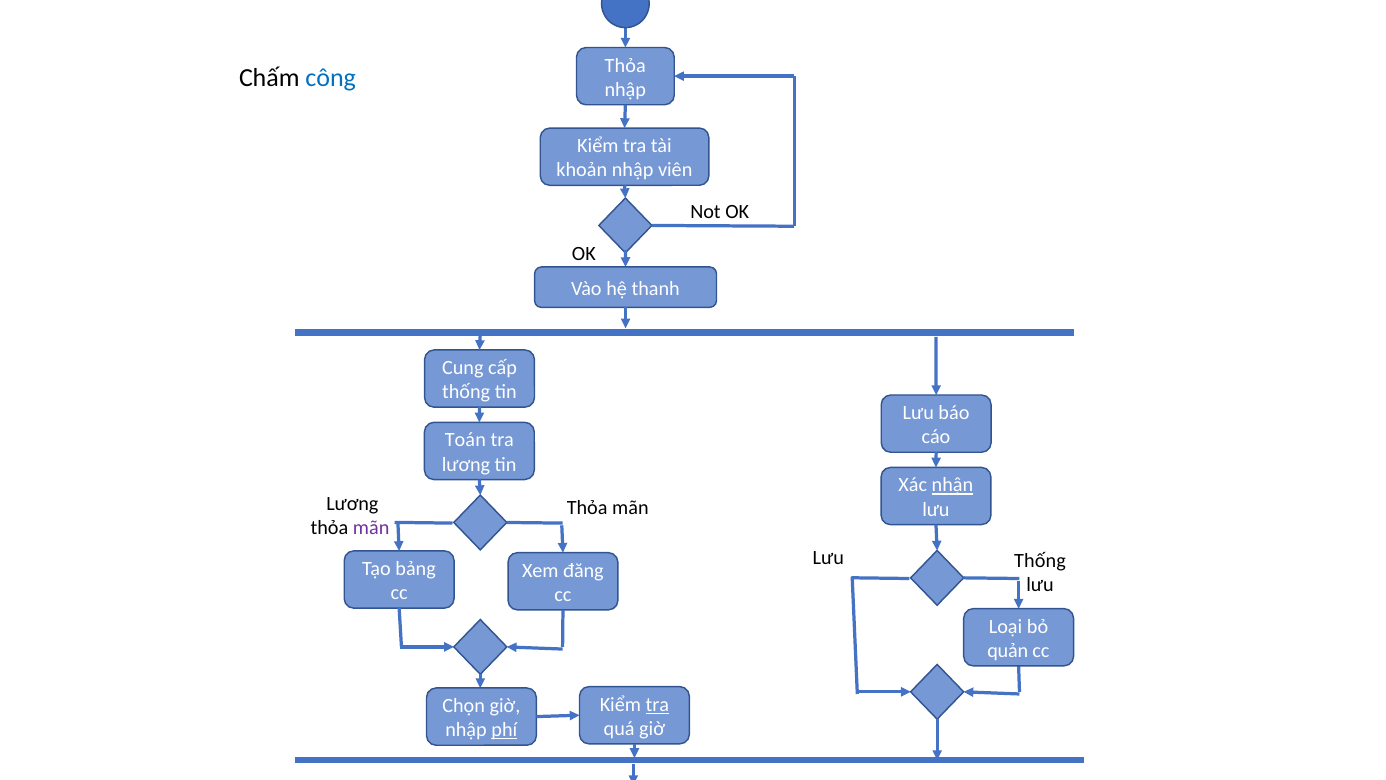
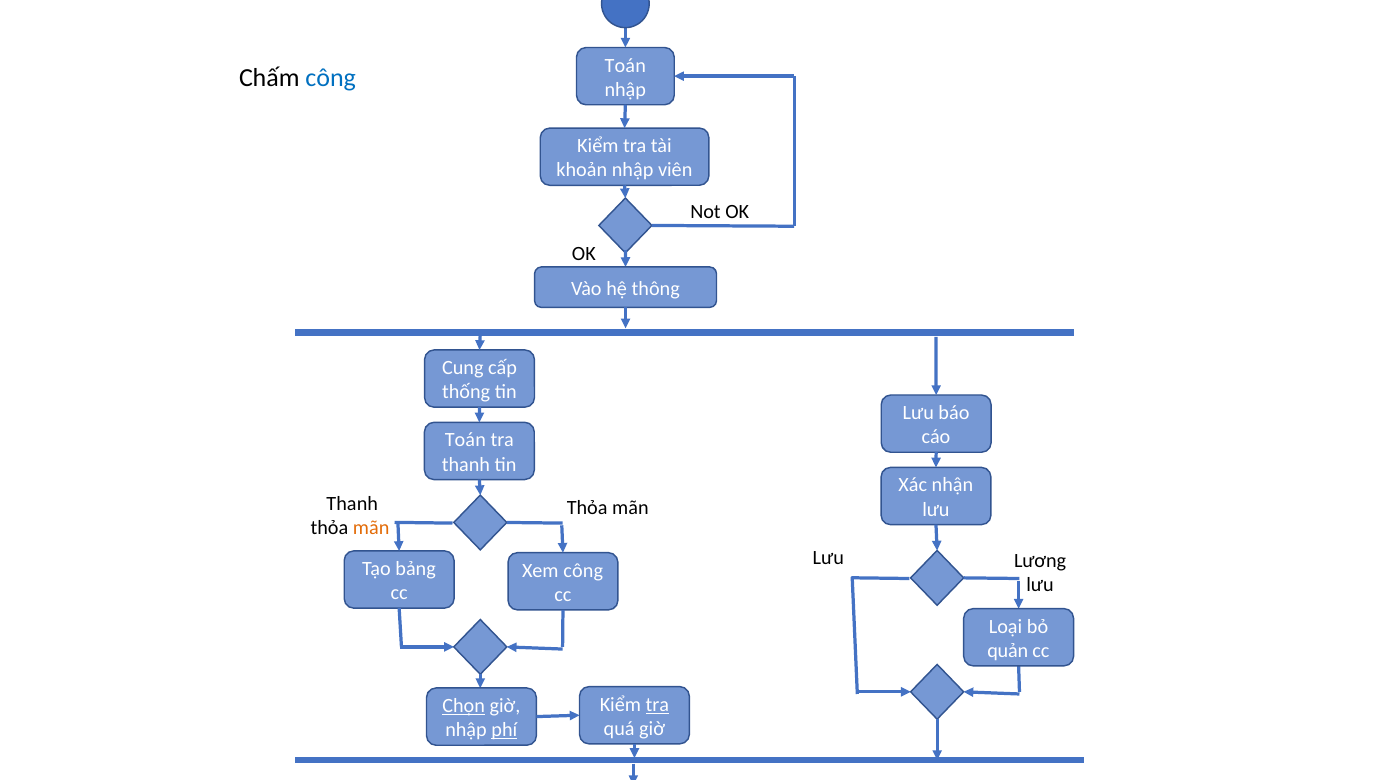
Thỏa: Thỏa -> Toán (625, 65)
thanh: thanh -> thông (656, 288)
lương: lương -> thanh (466, 464)
nhận underline: present -> none (952, 485)
Lương: Lương -> Thanh (352, 504)
mãn colour: purple -> orange (371, 528)
Lưu Thống: Thống -> Lương (1040, 561)
Xem đăng: đăng -> công (583, 570)
Chọn underline: none -> present (464, 706)
